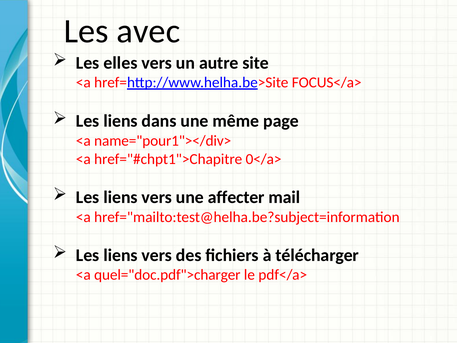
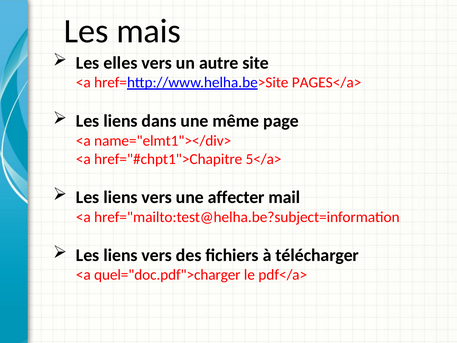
avec: avec -> mais (149, 31)
FOCUS</a>: FOCUS</a> -> PAGES</a> (327, 82)
name="pour1"></div>: name="pour1"></div> -> name="elmt1"></div> (163, 141)
0</a>: 0</a> -> 5</a> (264, 159)
